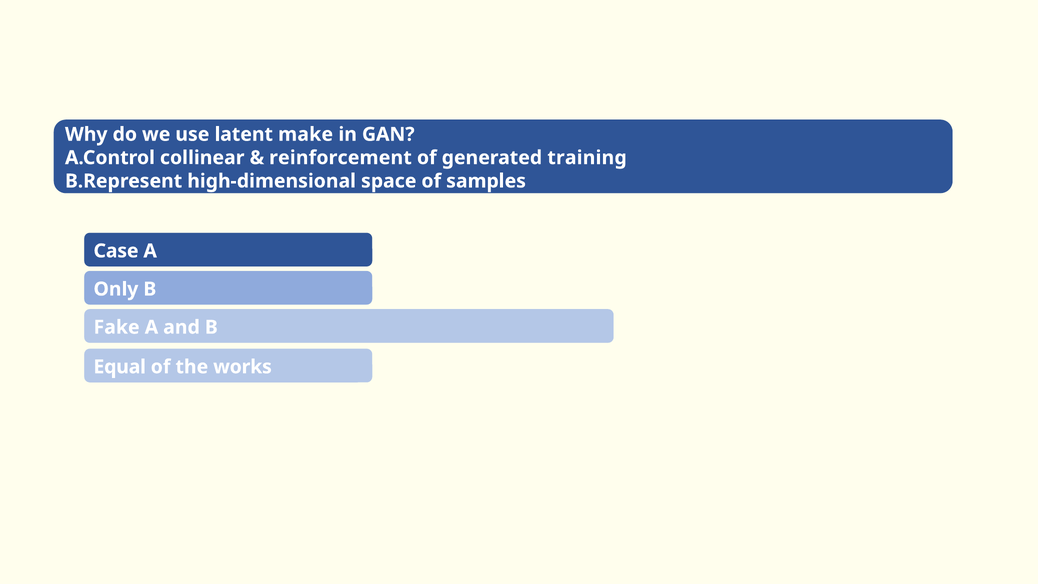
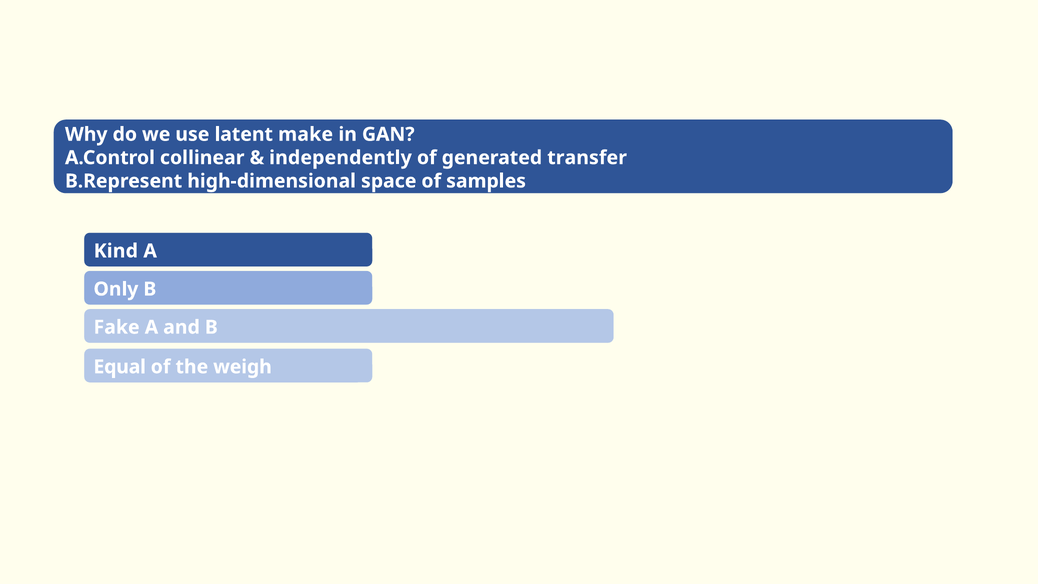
reinforcement: reinforcement -> independently (340, 158)
training: training -> transfer (587, 158)
Case: Case -> Kind (116, 251)
works: works -> weigh (242, 367)
